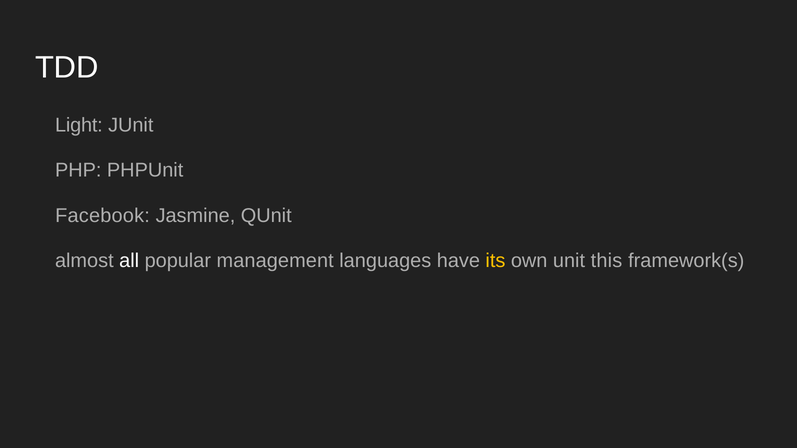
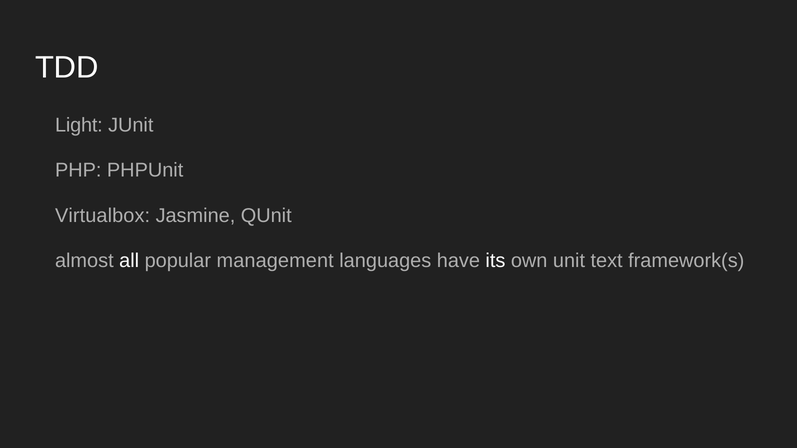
Facebook: Facebook -> Virtualbox (103, 216)
its colour: yellow -> white (495, 261)
this: this -> text (607, 261)
